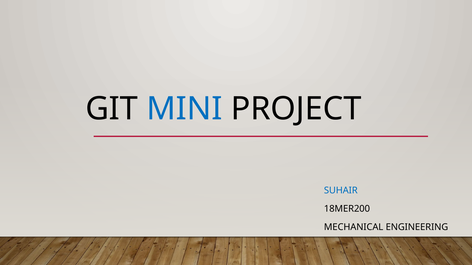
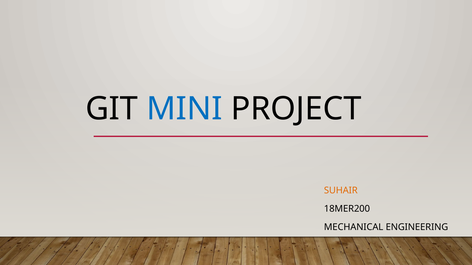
SUHAIR colour: blue -> orange (341, 191)
